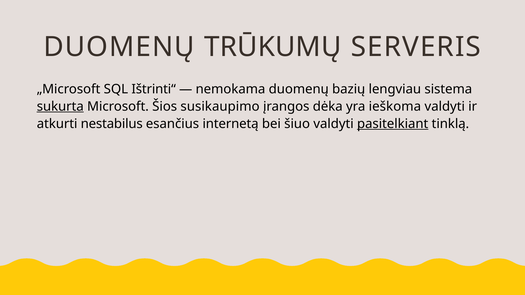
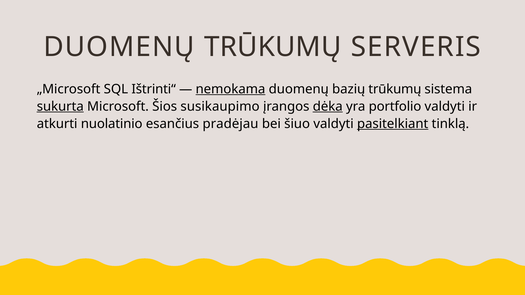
nemokama underline: none -> present (230, 89)
bazių lengviau: lengviau -> trūkumų (395, 89)
dėka underline: none -> present (328, 107)
ieškoma: ieškoma -> portfolio (395, 107)
nestabilus: nestabilus -> nuolatinio (112, 124)
internetą: internetą -> pradėjau (230, 124)
